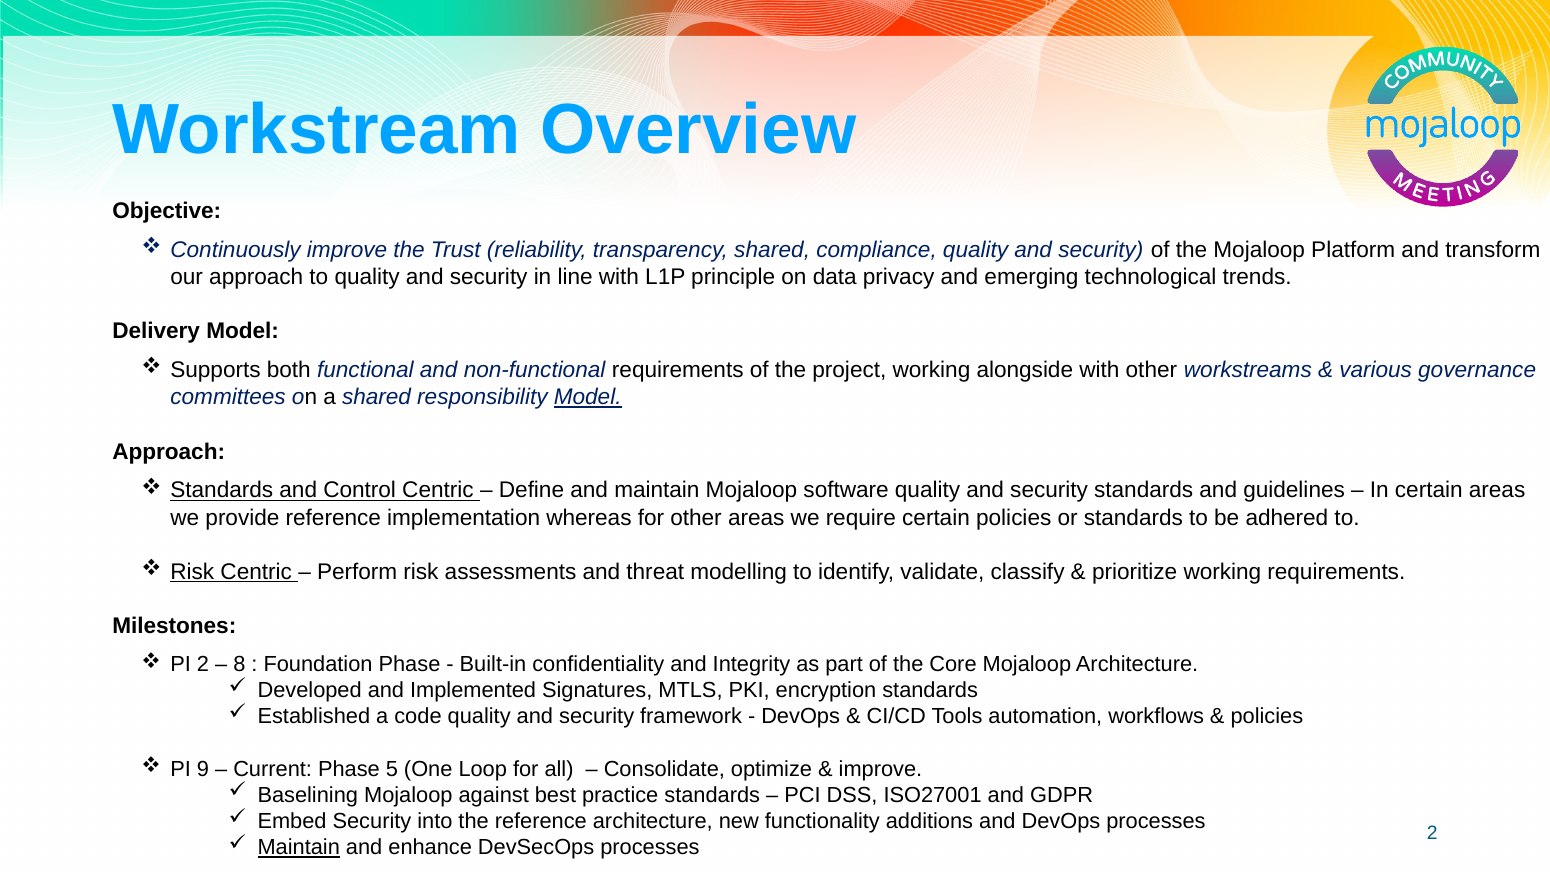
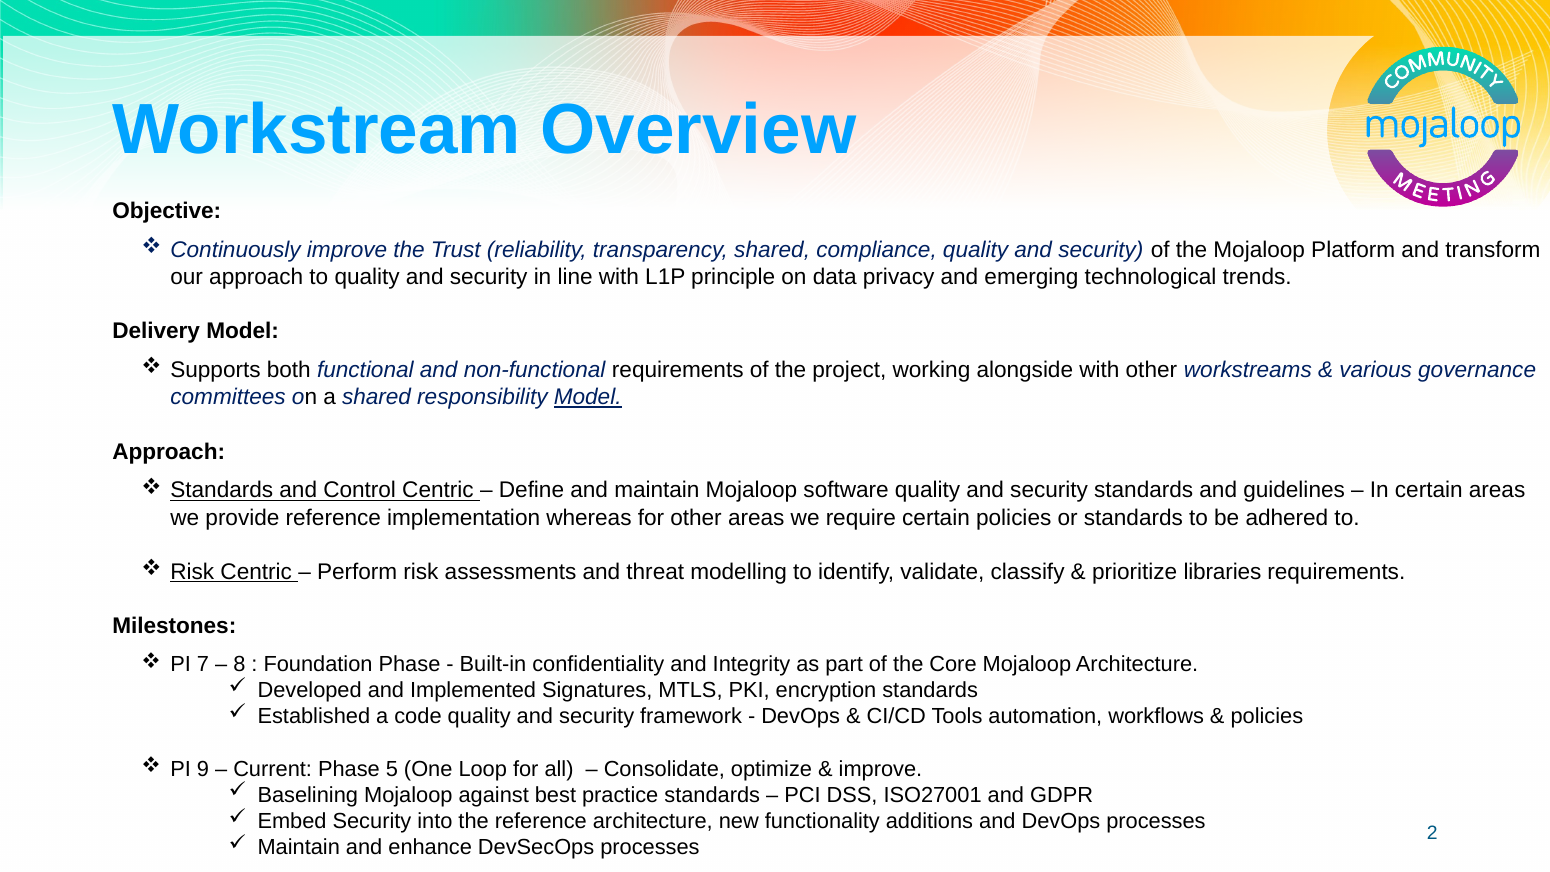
prioritize working: working -> libraries (1222, 572)
PI 2: 2 -> 7 (203, 664)
Maintain underline: present -> none (299, 847)
